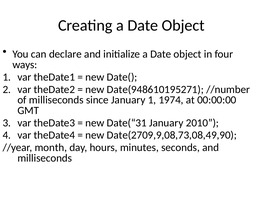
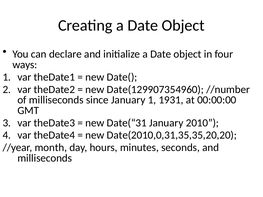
Date(948610195271: Date(948610195271 -> Date(129907354960 (155, 90)
1974: 1974 -> 1931 (171, 100)
Date(2709,9,08,73,08,49,90: Date(2709,9,08,73,08,49,90 -> Date(2010,0,31,35,35,20,20 (172, 135)
